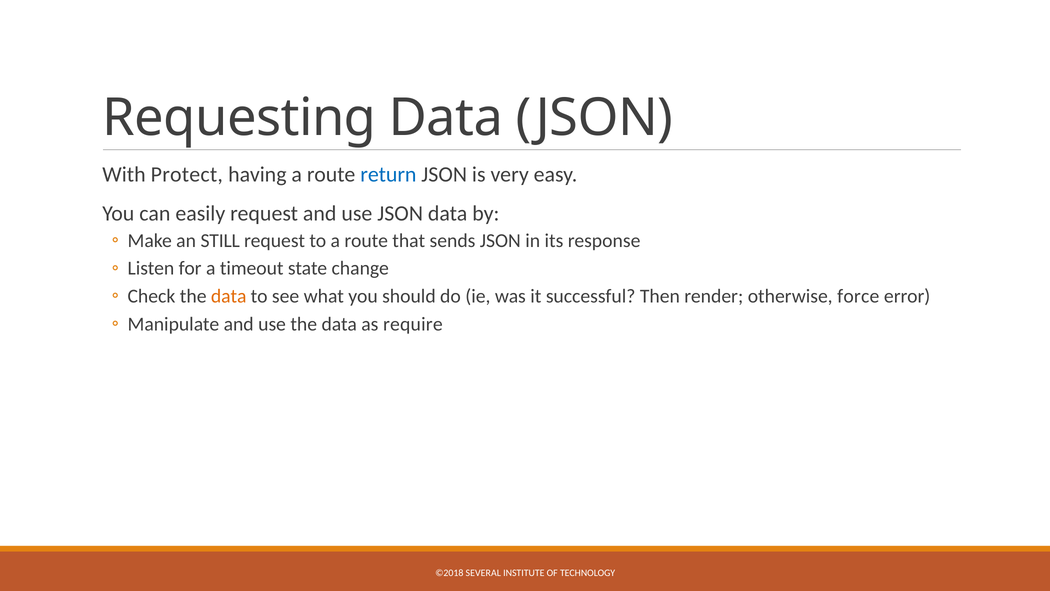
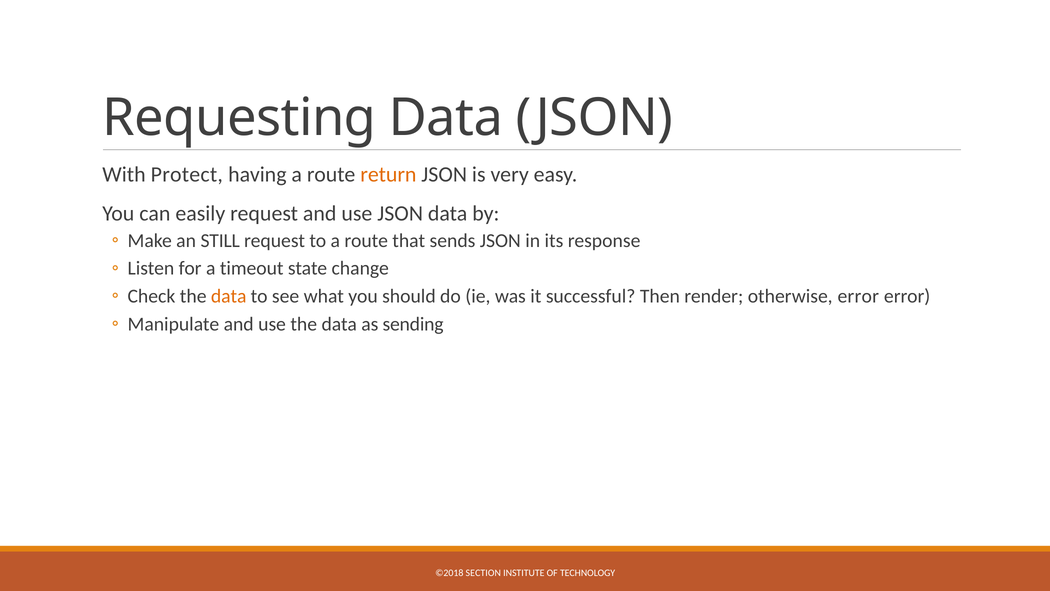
return colour: blue -> orange (388, 175)
otherwise force: force -> error (858, 296)
require: require -> sending (413, 324)
SEVERAL: SEVERAL -> SECTION (483, 573)
